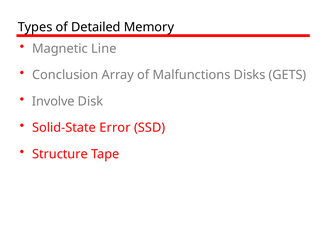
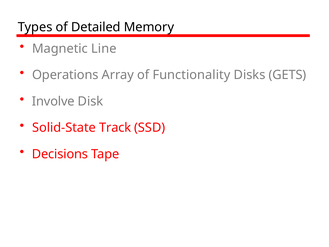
Conclusion: Conclusion -> Operations (65, 75)
Malfunctions: Malfunctions -> Functionality (191, 75)
Error: Error -> Track (115, 128)
Structure: Structure -> Decisions (60, 154)
